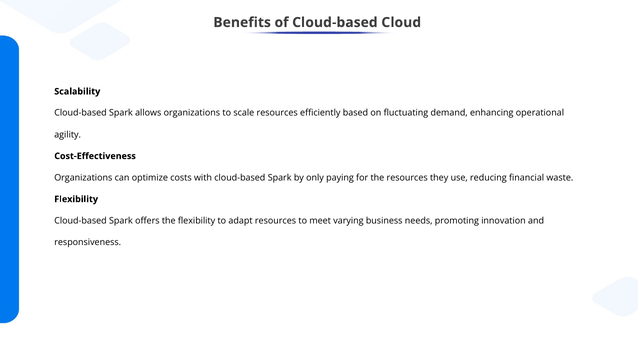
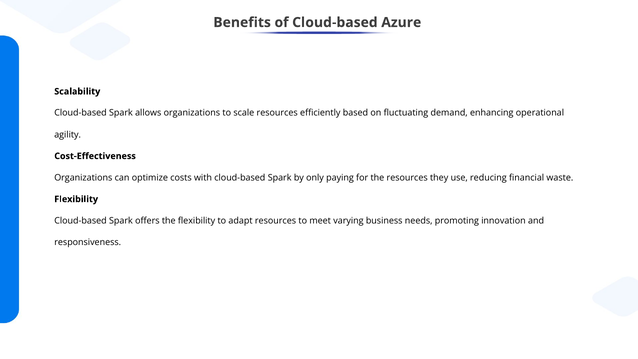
Cloud: Cloud -> Azure (401, 22)
